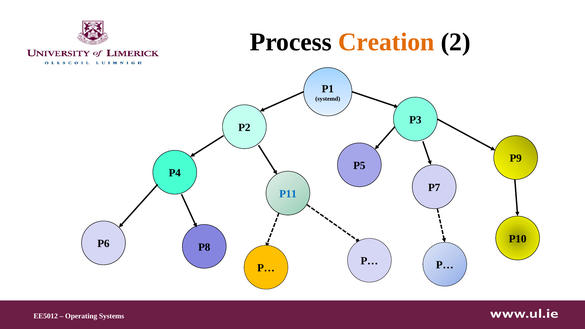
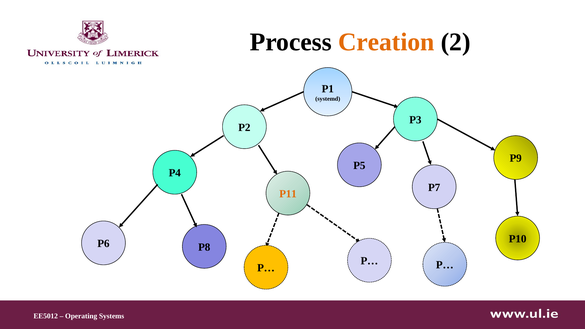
P11 colour: blue -> orange (288, 194)
